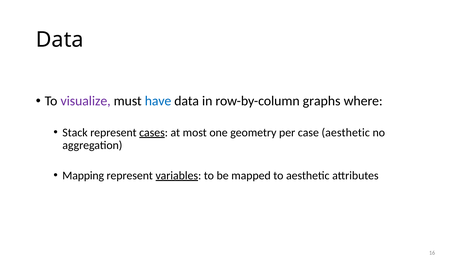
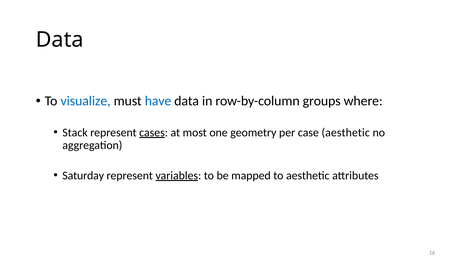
visualize colour: purple -> blue (86, 101)
graphs: graphs -> groups (322, 101)
Mapping: Mapping -> Saturday (83, 175)
